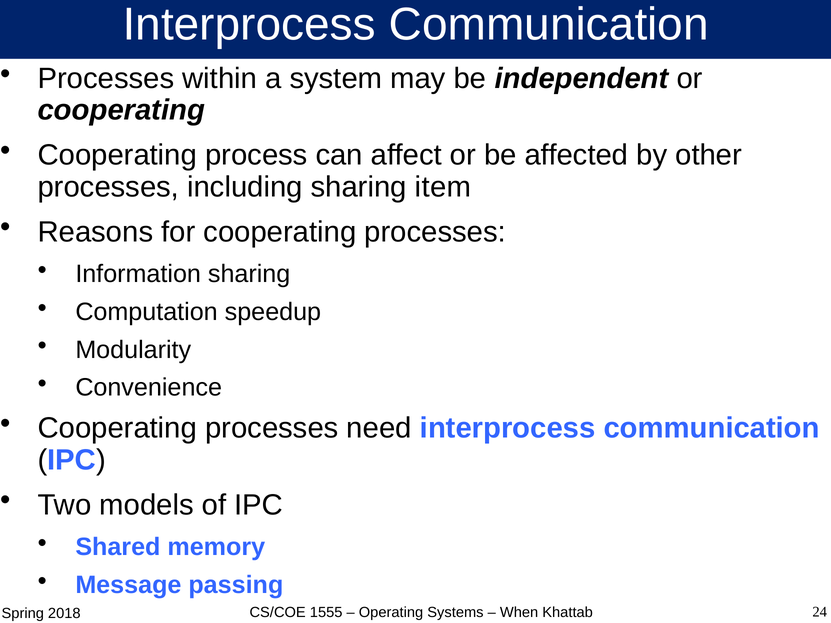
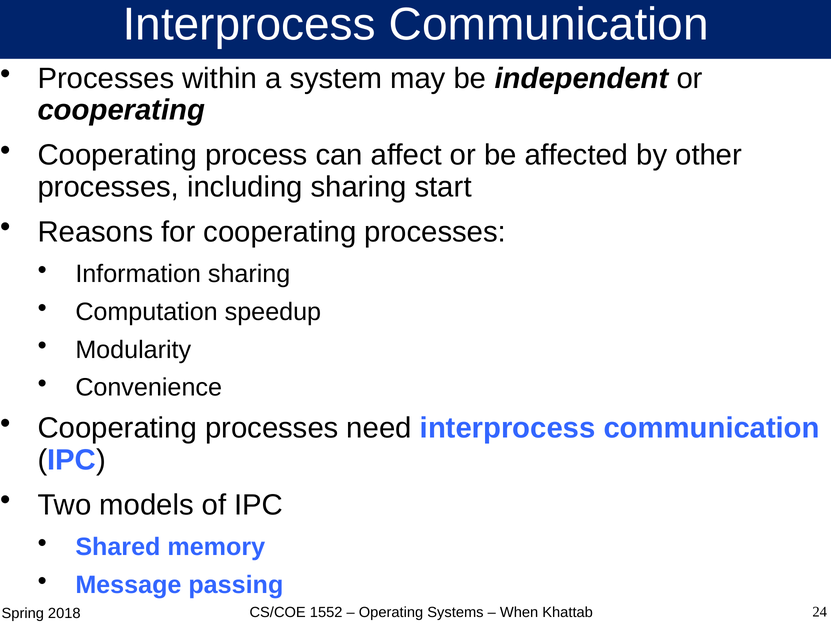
item: item -> start (443, 187)
1555: 1555 -> 1552 (326, 613)
